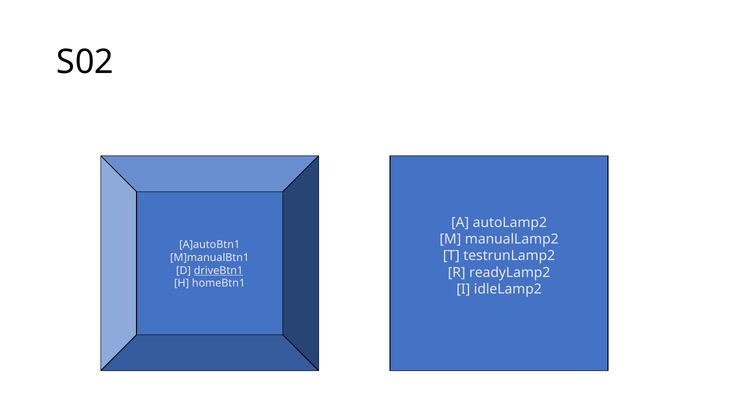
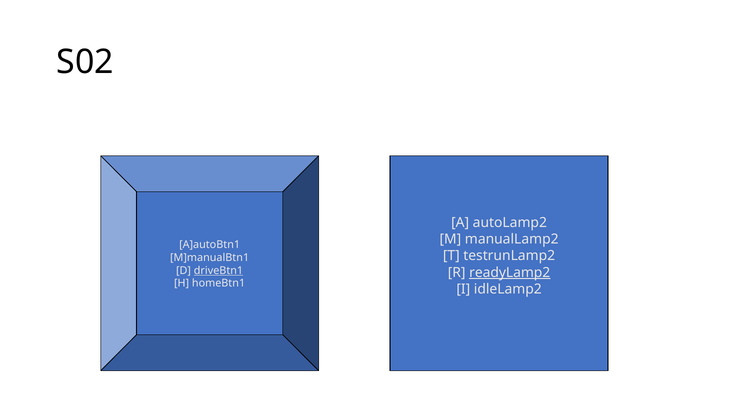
readyLamp2 underline: none -> present (510, 272)
